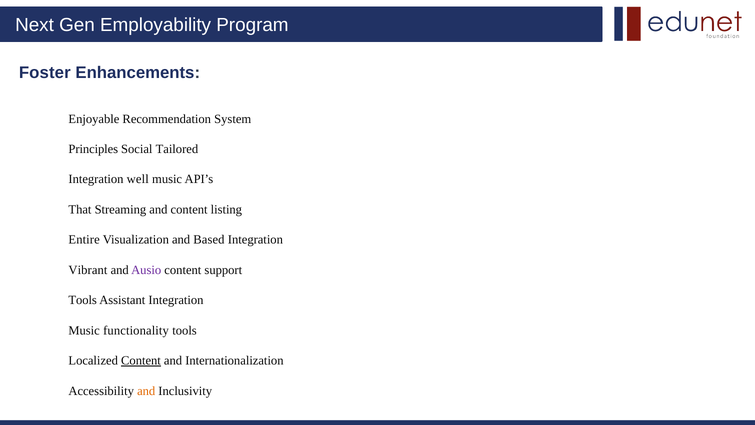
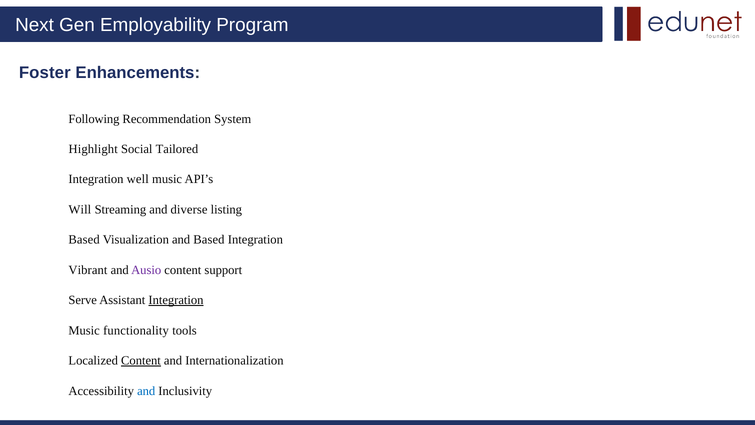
Enjoyable: Enjoyable -> Following (94, 119)
Principles: Principles -> Highlight (93, 149)
That: That -> Will (80, 209)
and content: content -> diverse (189, 209)
Entire: Entire -> Based (84, 240)
Tools: Tools -> Serve (83, 300)
Integration underline: none -> present (176, 300)
and colour: orange -> blue (146, 391)
